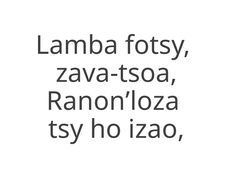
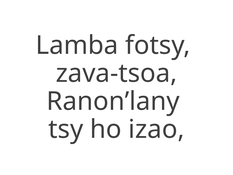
Ranon’loza: Ranon’loza -> Ranon’lany (113, 101)
